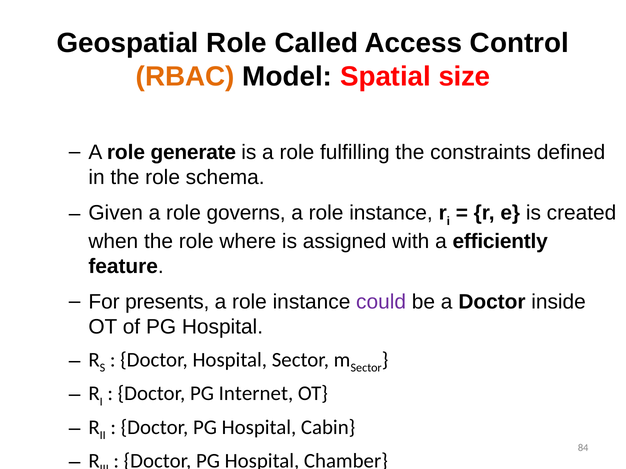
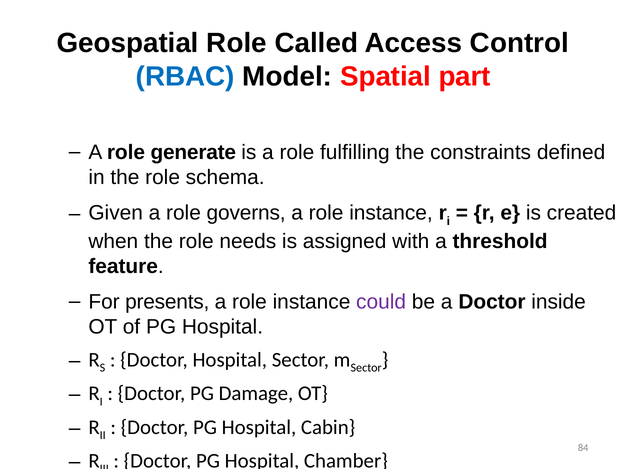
RBAC colour: orange -> blue (185, 77)
size: size -> part (465, 77)
where: where -> needs (248, 242)
efficiently: efficiently -> threshold (500, 242)
Internet: Internet -> Damage (256, 394)
